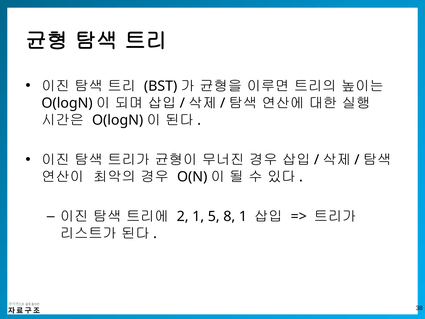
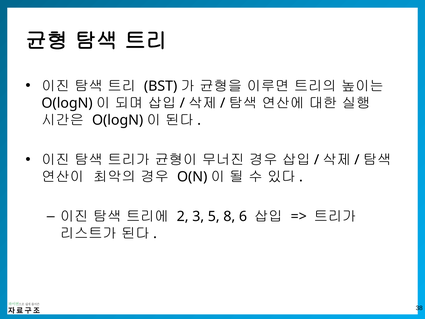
2 1: 1 -> 3 (198, 216)
8 1: 1 -> 6 (243, 216)
